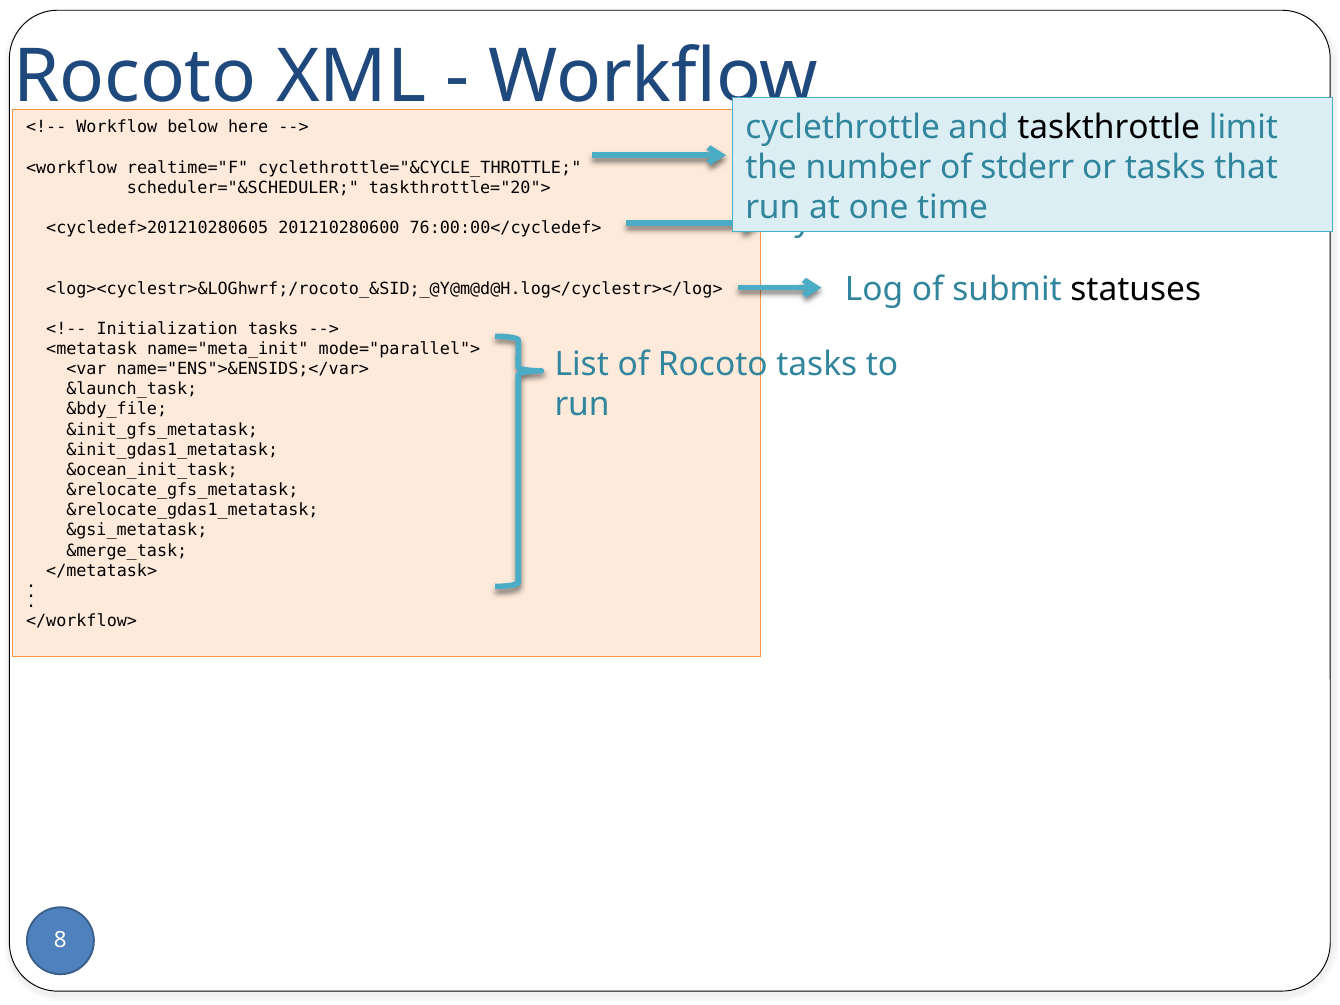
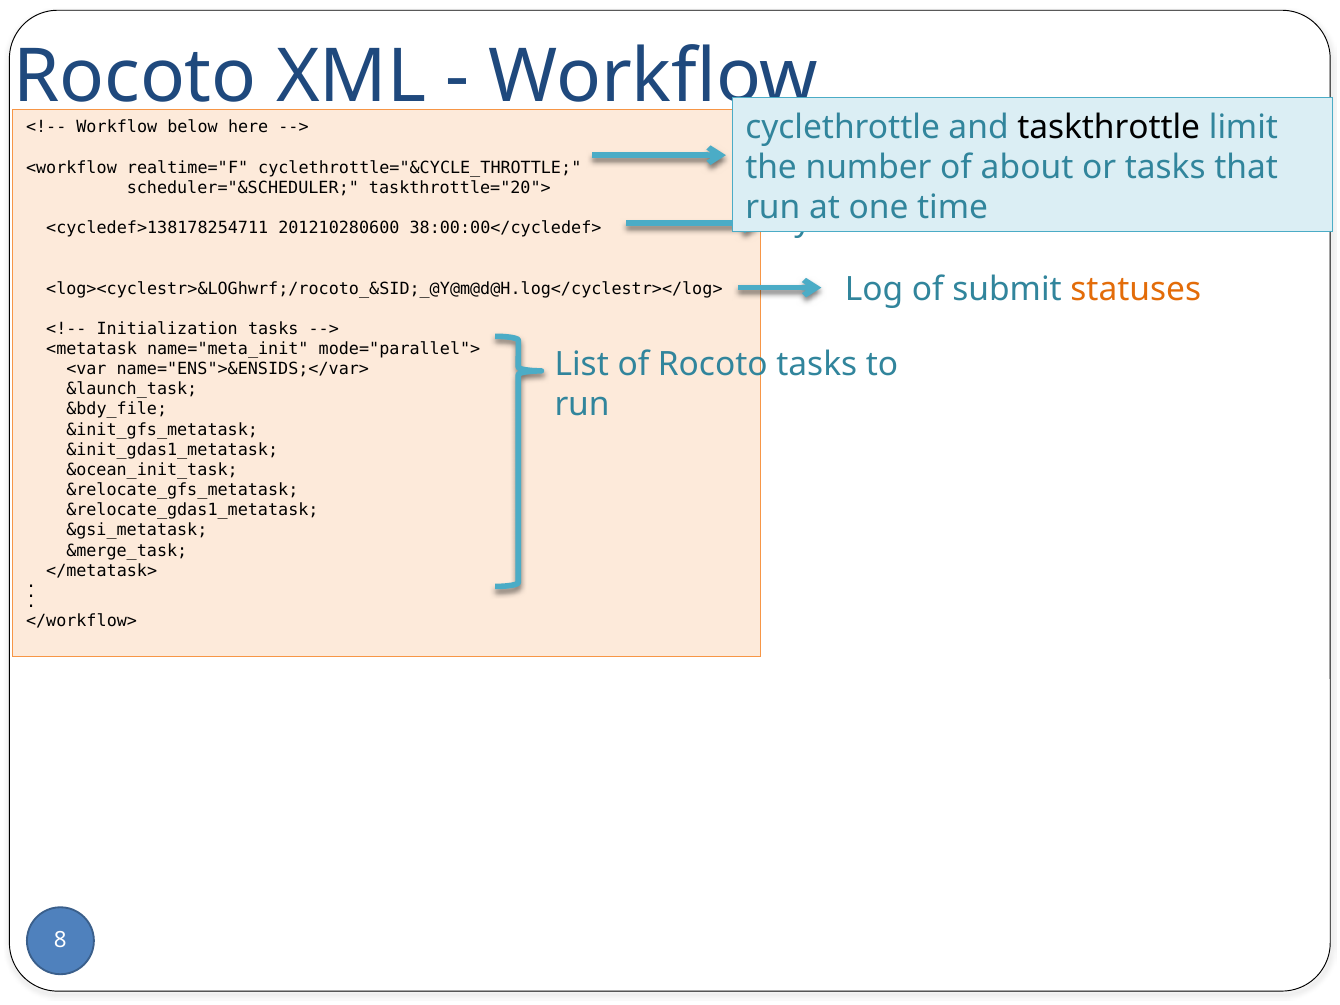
stderr: stderr -> about (1027, 167)
<cycledef>201210280605: <cycledef>201210280605 -> <cycledef>138178254711 (157, 228)
76:00:00</cycledef>: 76:00:00</cycledef> -> 38:00:00</cycledef> (506, 228)
statuses colour: black -> orange (1136, 290)
